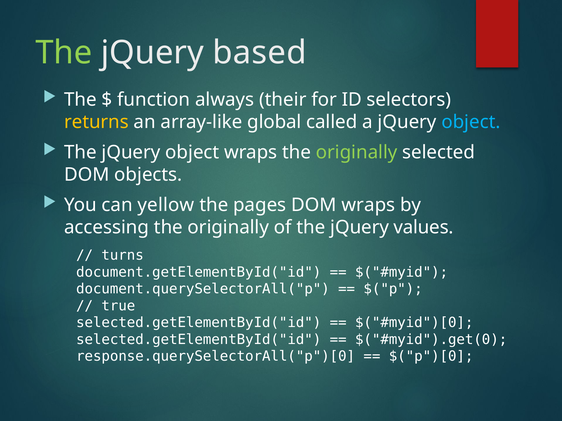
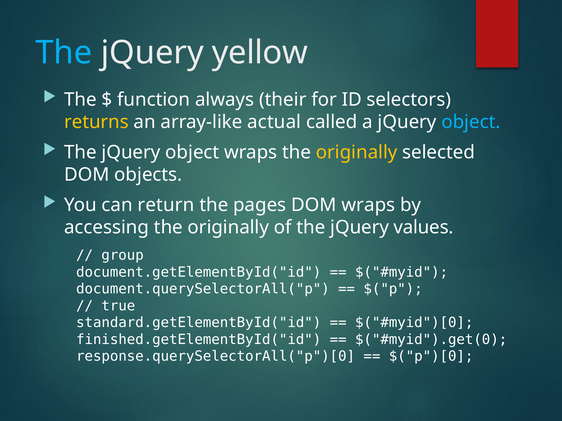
The colour: light green -> light blue (64, 53)
based: based -> yellow (260, 53)
global: global -> actual (274, 122)
originally colour: light green -> yellow (357, 152)
yellow: yellow -> return (166, 205)
turns: turns -> group (123, 256)
selected.getElementById("id: selected.getElementById("id -> standard.getElementById("id (199, 323)
selected.getElementById("id: selected.getElementById("id -> finished.getElementById("id (199, 340)
